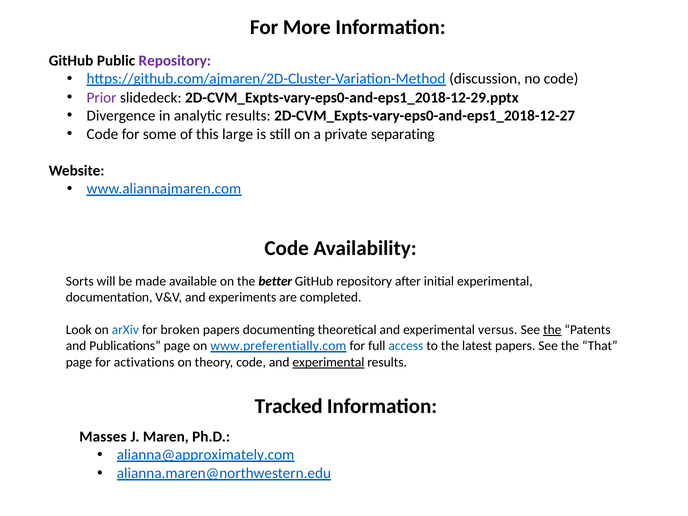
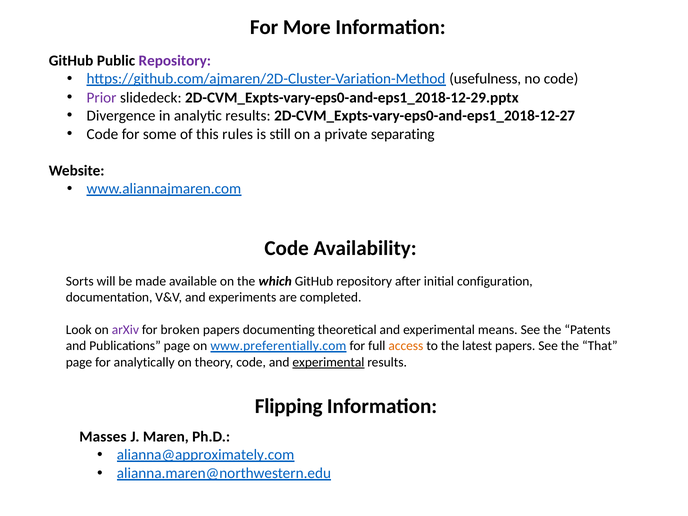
discussion: discussion -> usefulness (485, 79)
large: large -> rules (238, 134)
better: better -> which (275, 281)
initial experimental: experimental -> configuration (495, 281)
arXiv colour: blue -> purple (125, 330)
versus: versus -> means (498, 330)
the underline: present -> none (552, 330)
access colour: blue -> orange (406, 346)
activations: activations -> analytically (144, 362)
Tracked: Tracked -> Flipping (289, 406)
